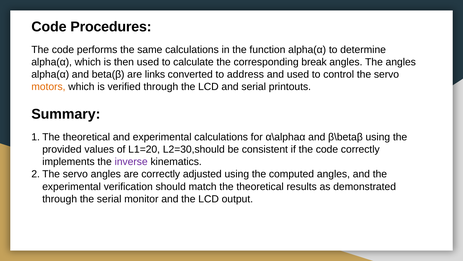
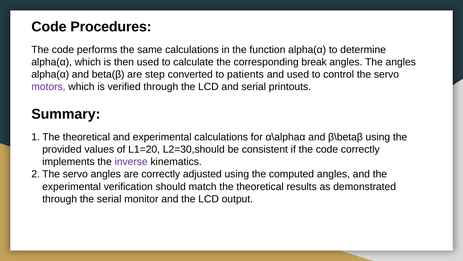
links: links -> step (155, 74)
address: address -> patients (245, 74)
motors colour: orange -> purple (48, 87)
